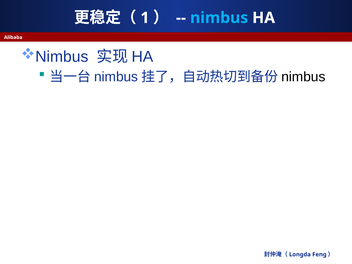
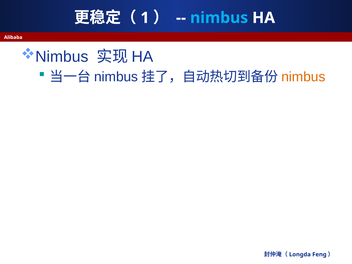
nimbus colour: black -> orange (303, 77)
